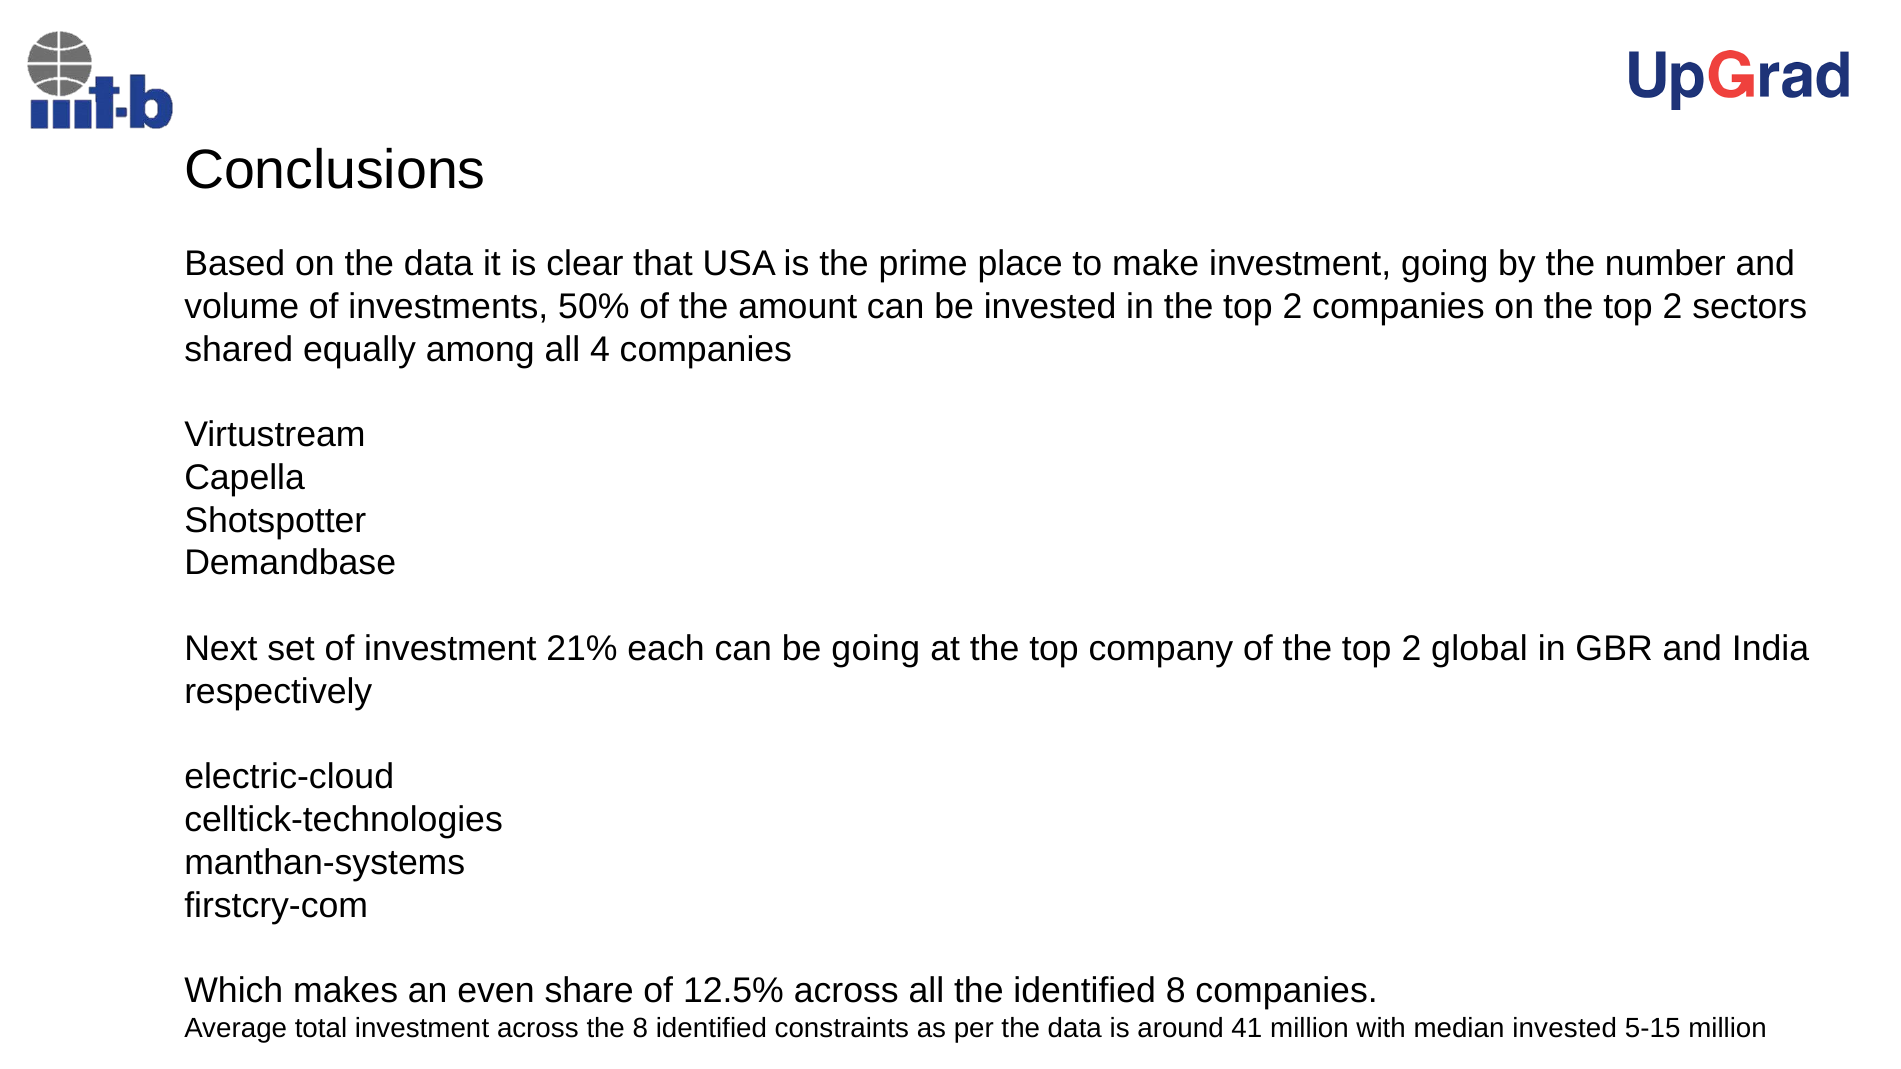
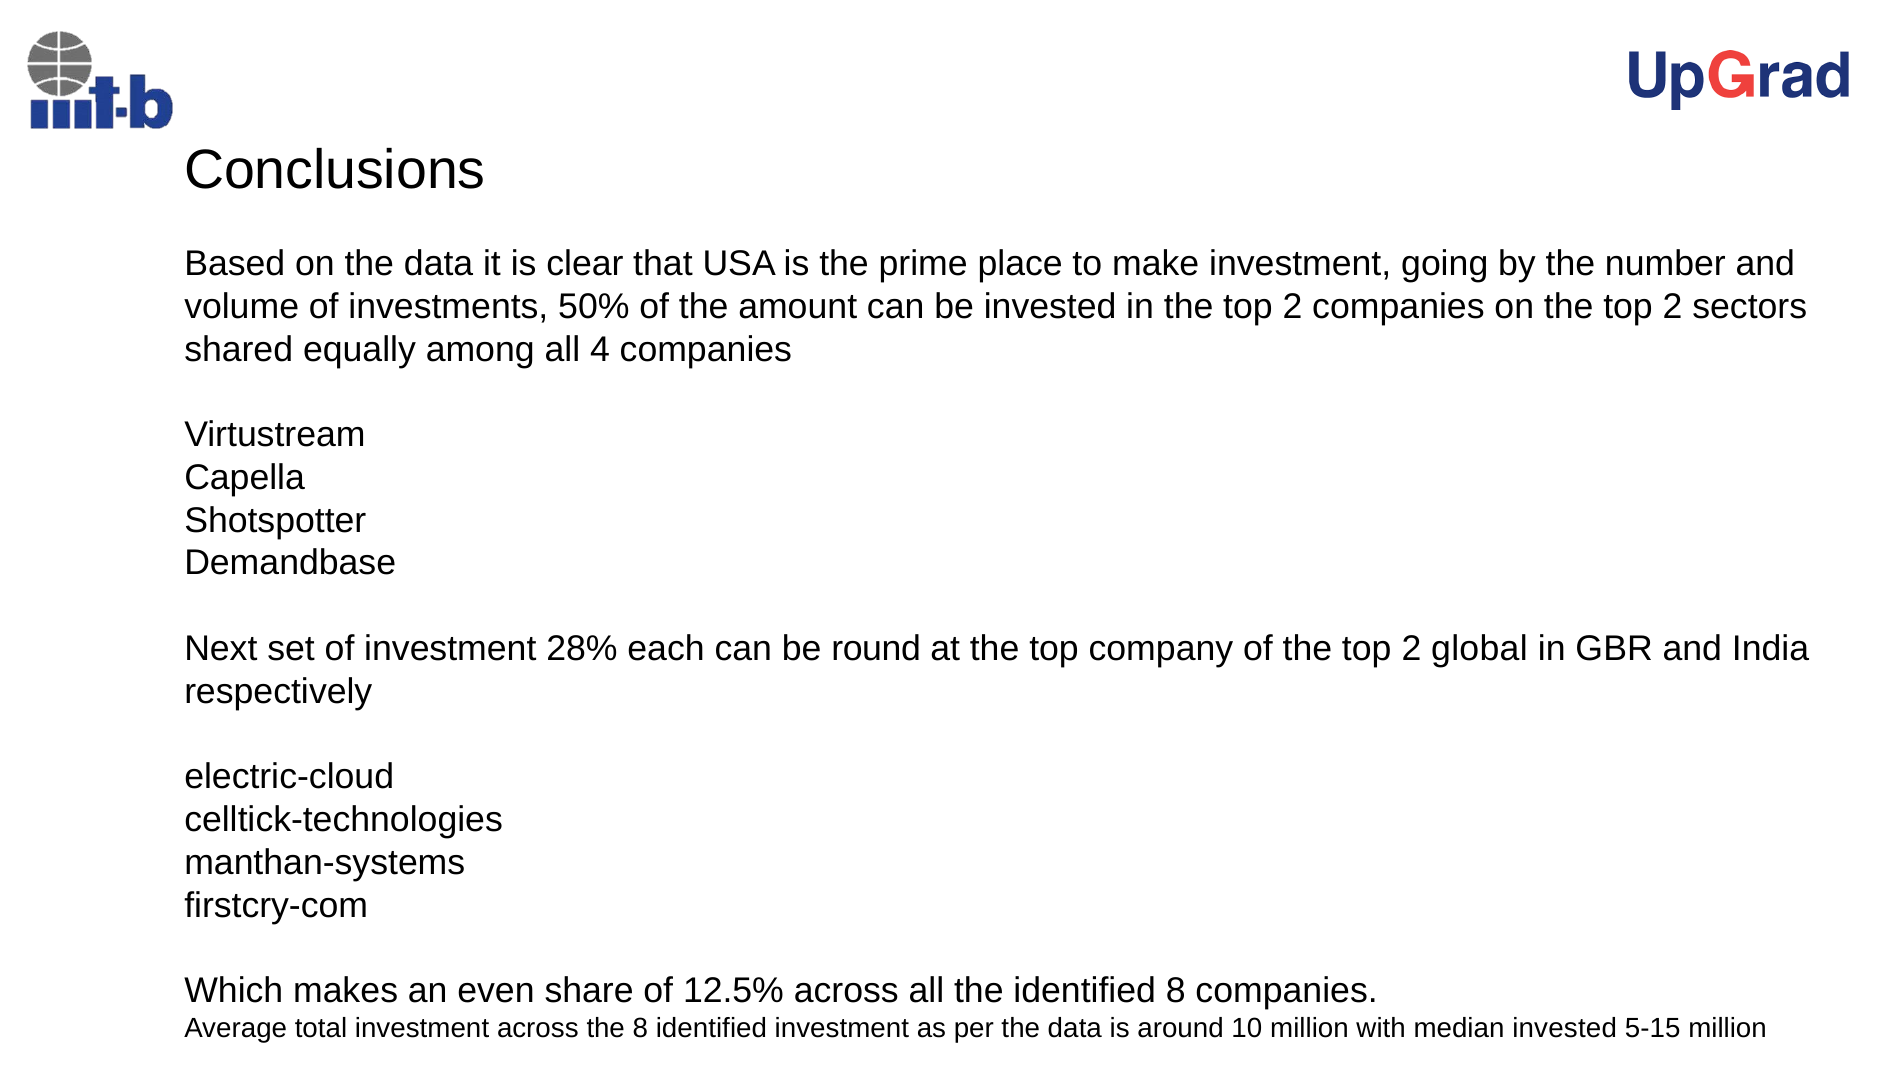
21%: 21% -> 28% (582, 649)
be going: going -> round (876, 649)
identified constraints: constraints -> investment (842, 1029)
41: 41 -> 10 (1247, 1029)
